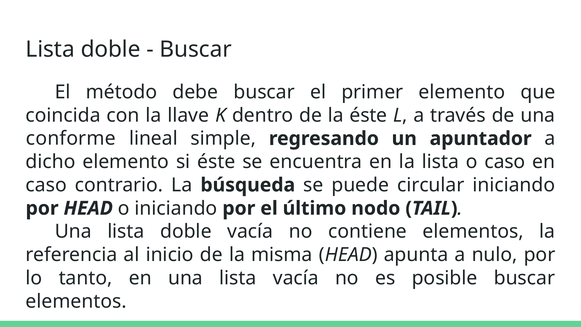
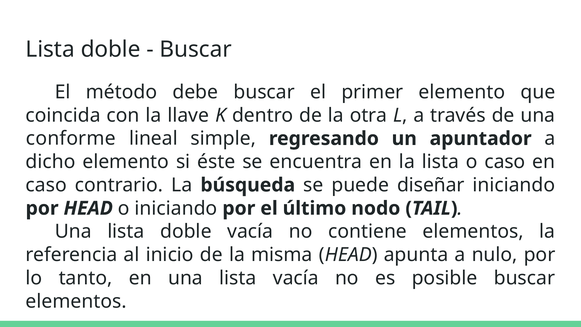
la éste: éste -> otra (368, 115)
circular: circular -> diseñar (431, 185)
